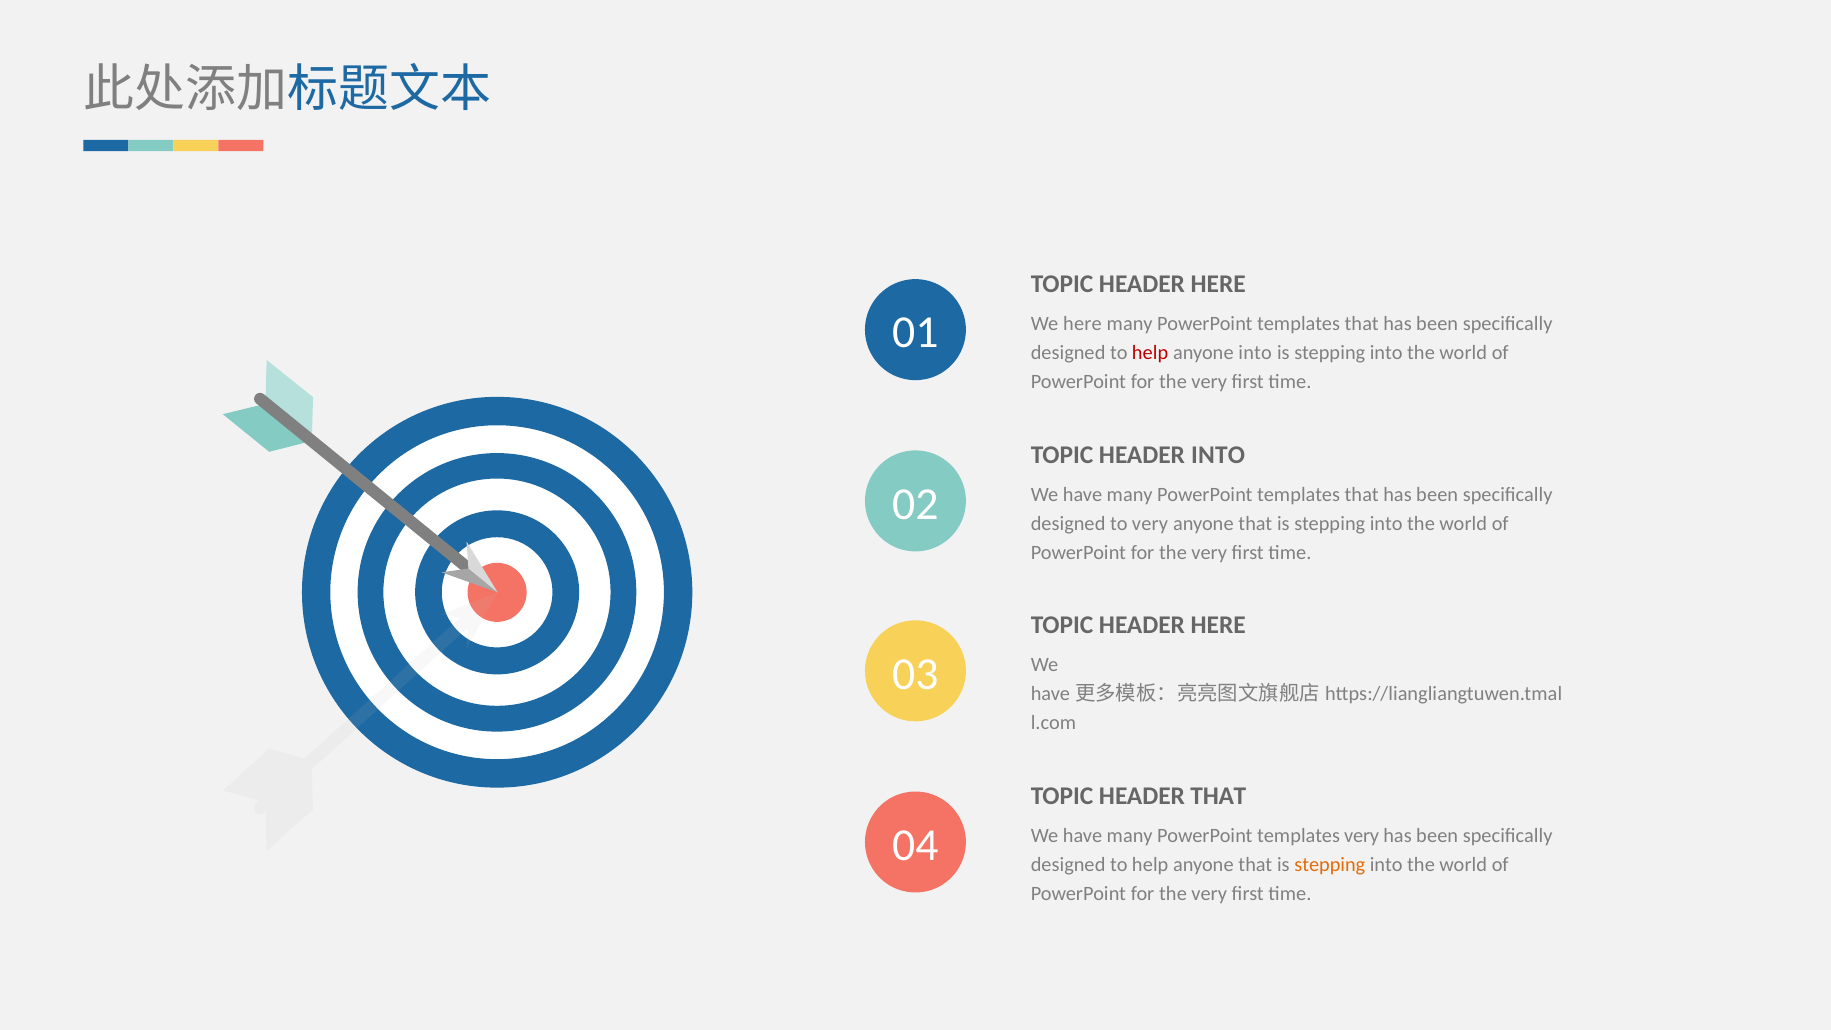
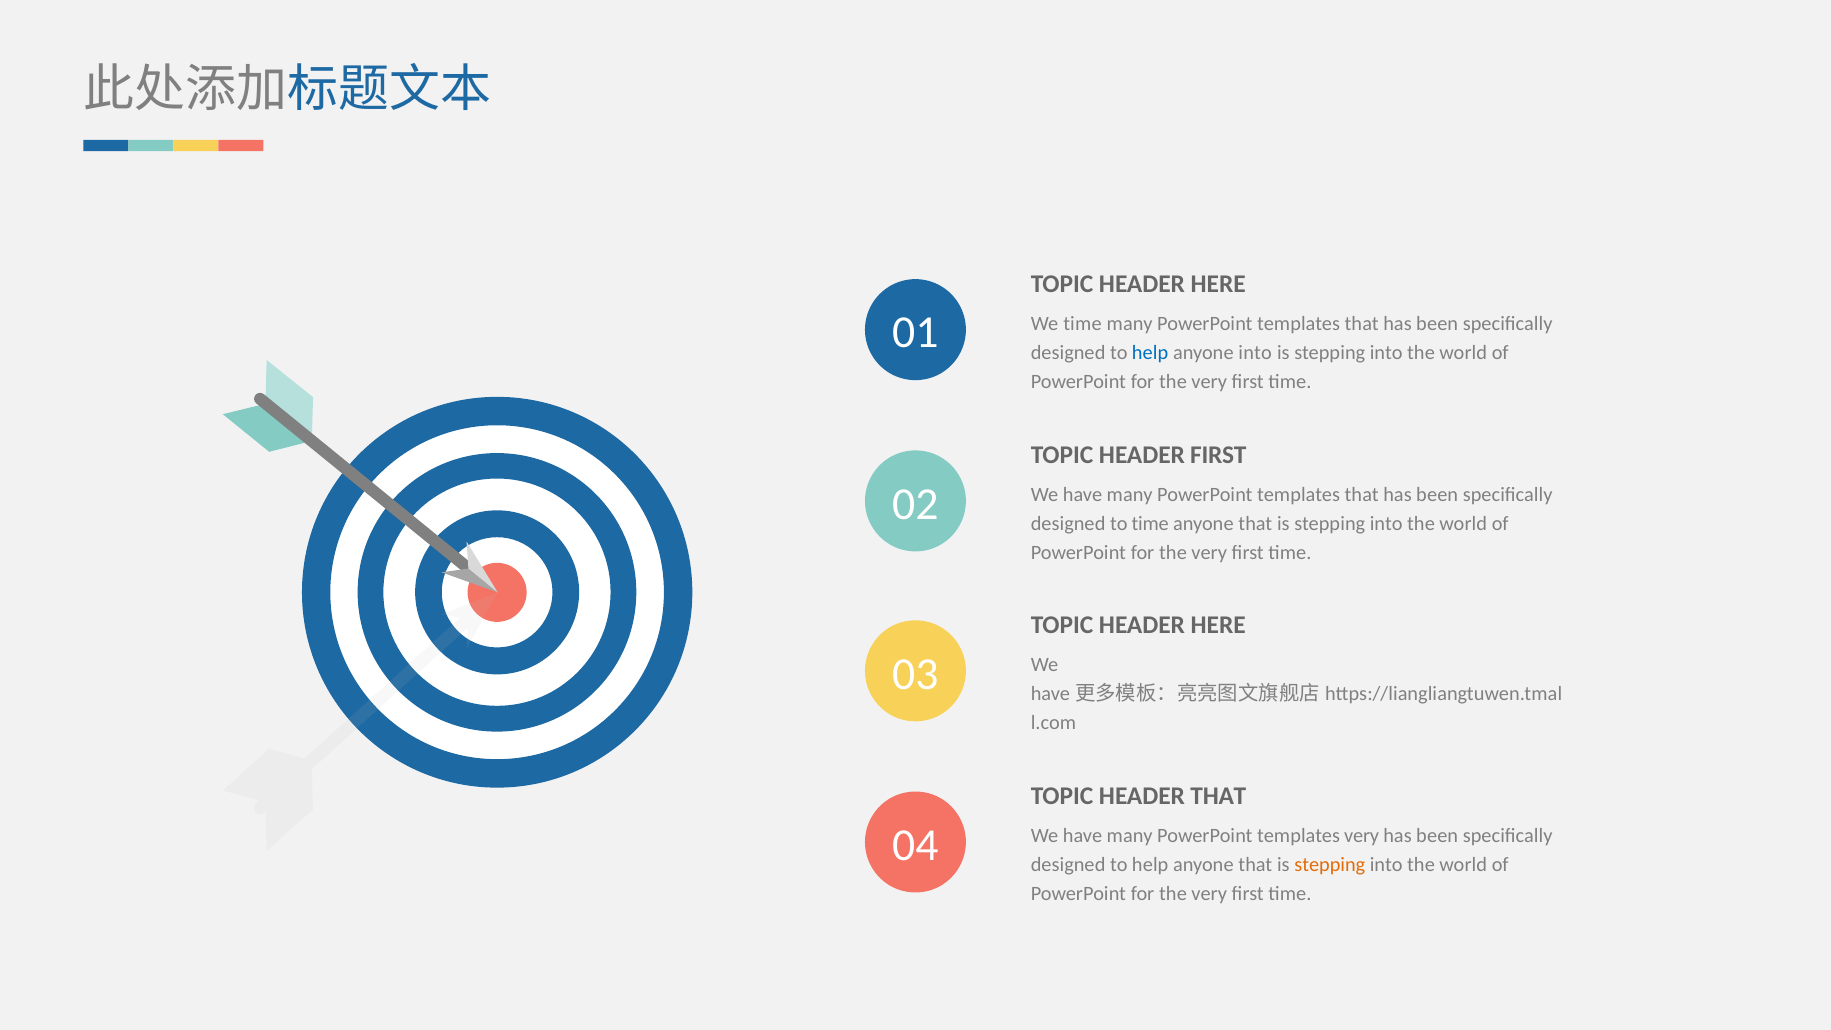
We here: here -> time (1082, 323)
help colour: red -> blue (1150, 352)
HEADER INTO: INTO -> FIRST (1218, 455)
to very: very -> time (1150, 524)
